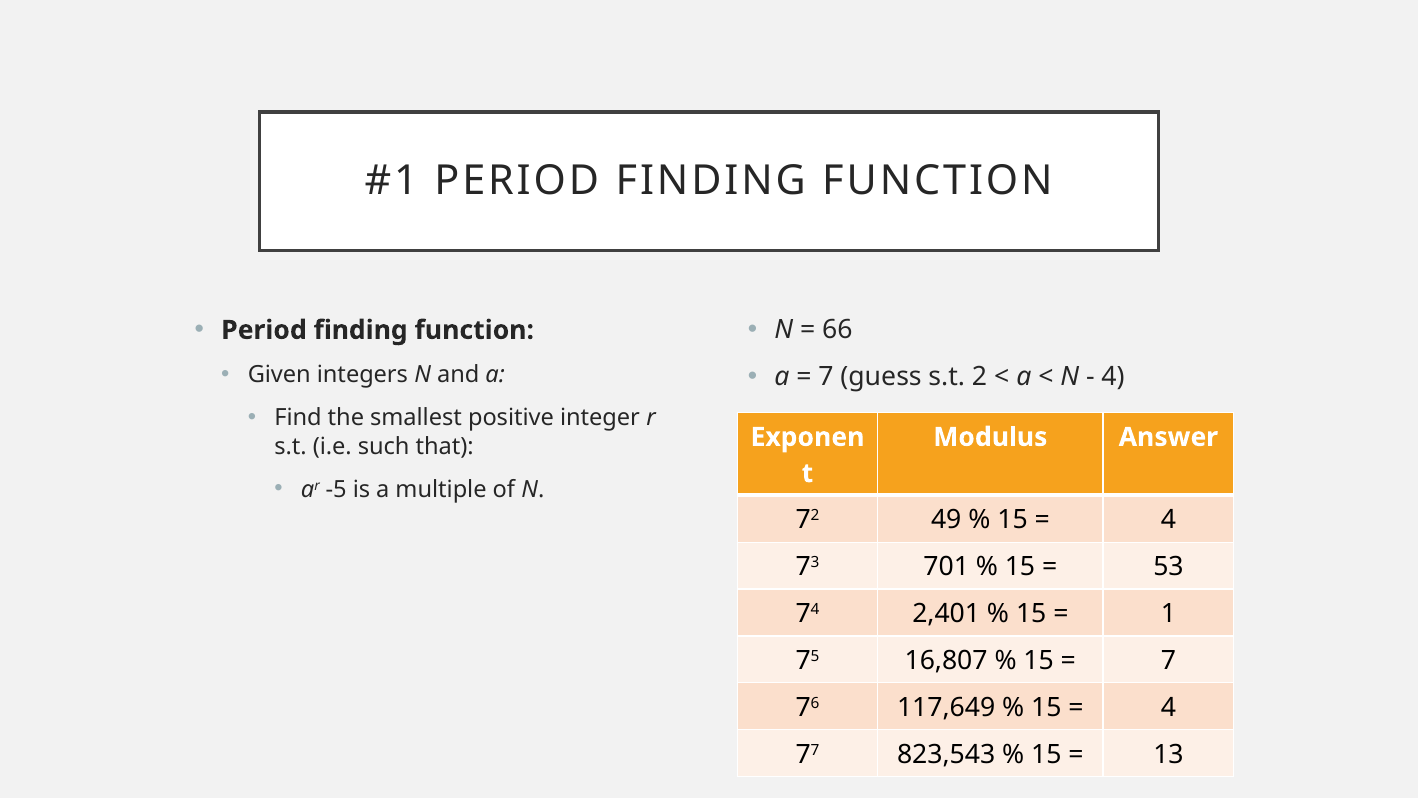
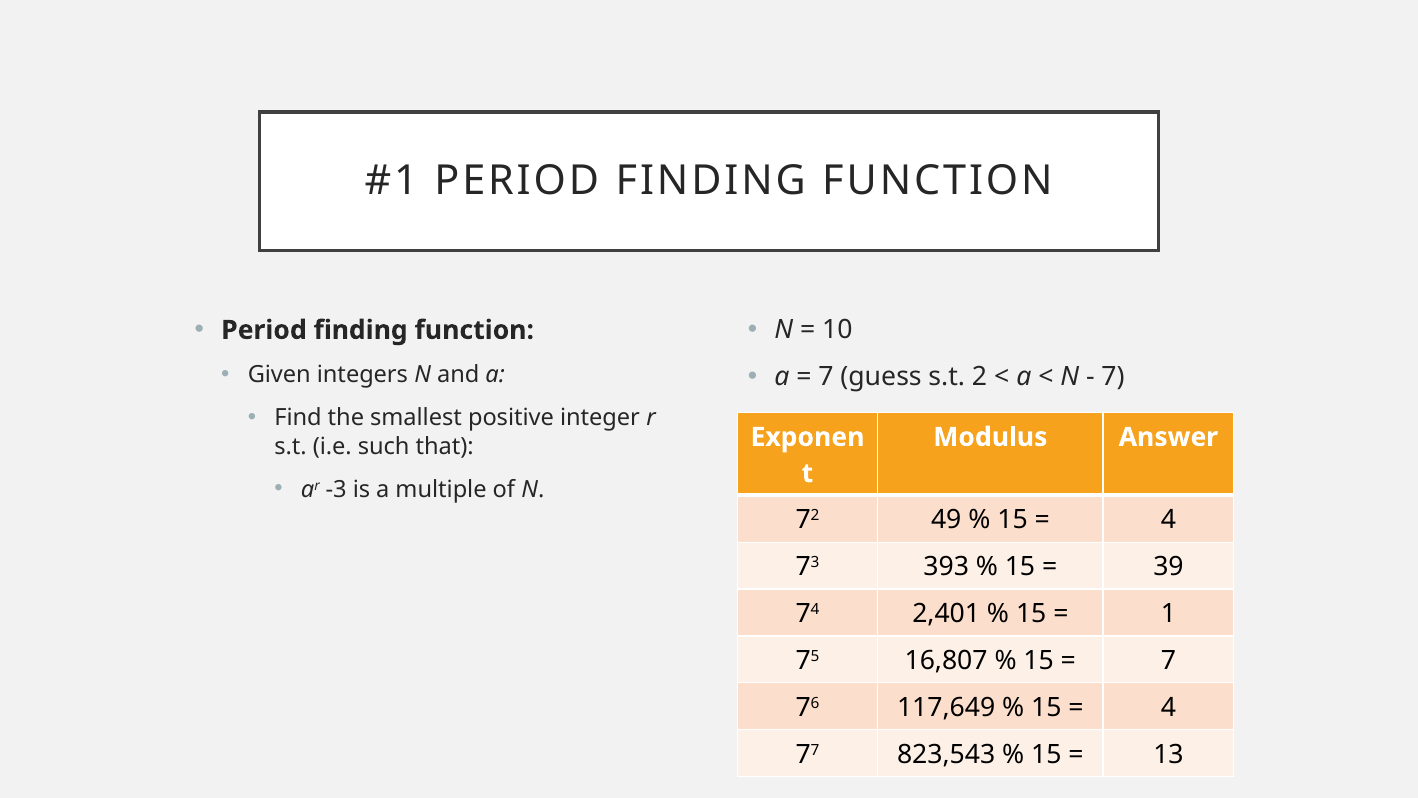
66: 66 -> 10 (837, 330)
4: 4 -> 7 (1113, 377)
-5: -5 -> -3 (336, 489)
701: 701 -> 393 (946, 567)
53: 53 -> 39 (1168, 567)
